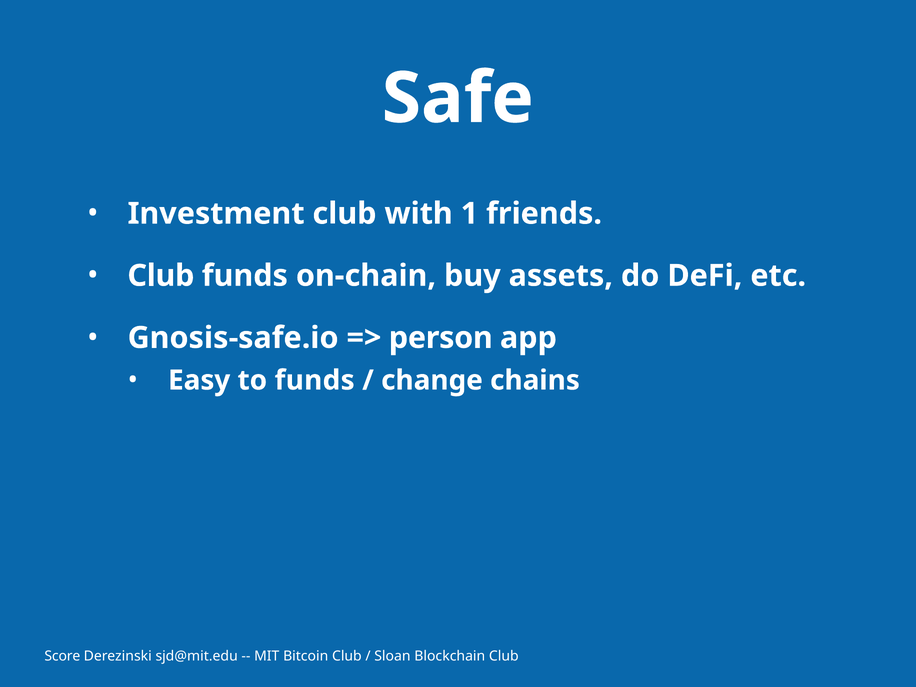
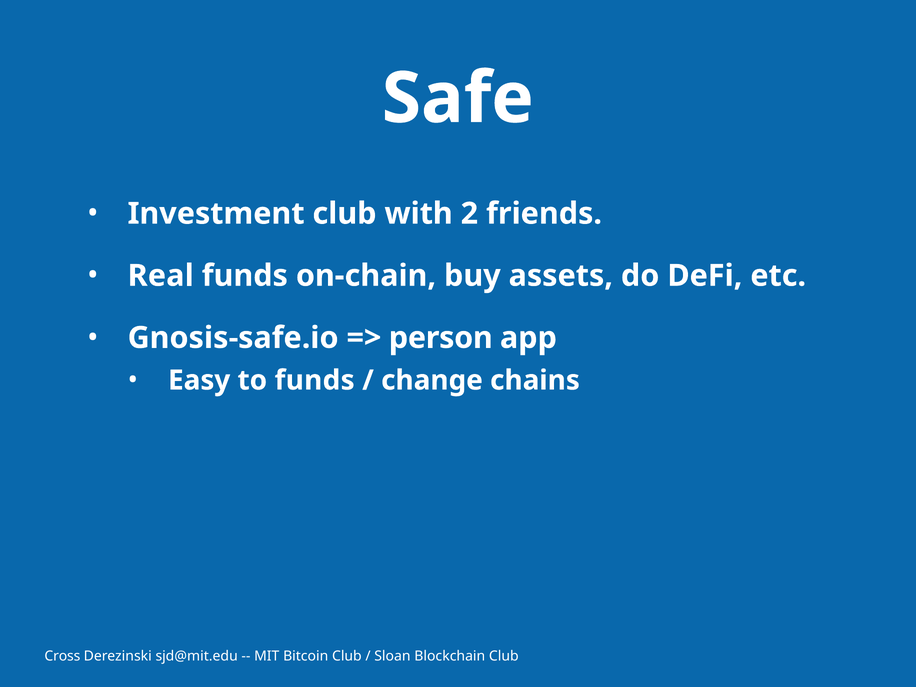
1: 1 -> 2 (469, 214)
Club: Club -> Real (161, 276)
Score: Score -> Cross (62, 656)
